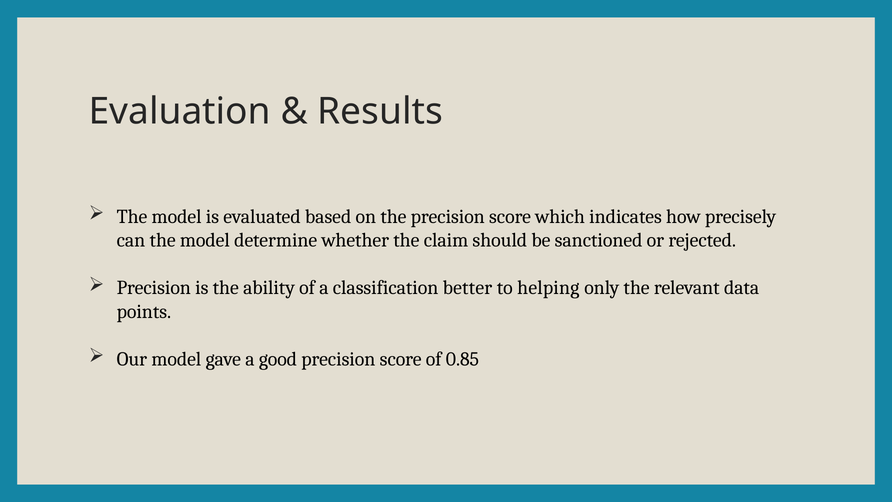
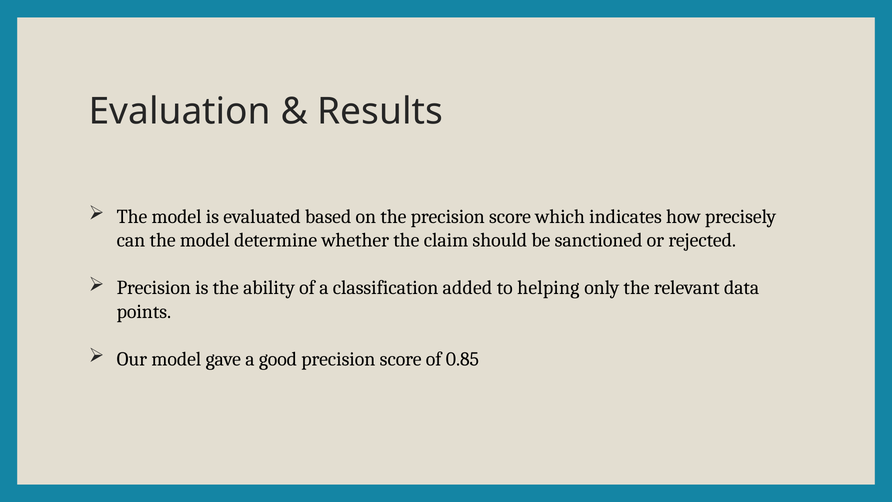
better: better -> added (467, 288)
